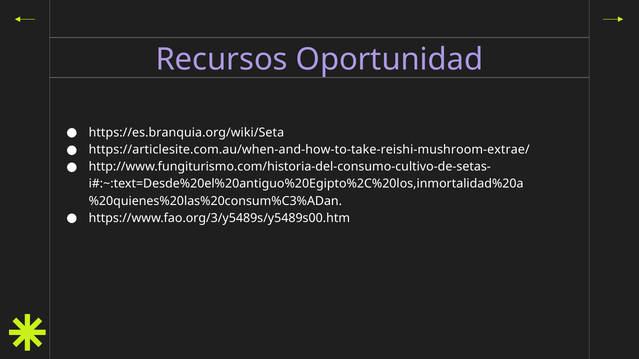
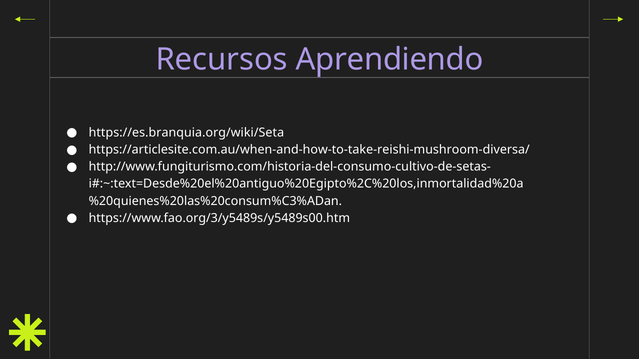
Oportunidad: Oportunidad -> Aprendiendo (390, 60)
https://articlesite.com.au/when-and-how-to-take-reishi-mushroom-extrae/: https://articlesite.com.au/when-and-how-to-take-reishi-mushroom-extrae/ -> https://articlesite.com.au/when-and-how-to-take-reishi-mushroom-diversa/ (309, 150)
